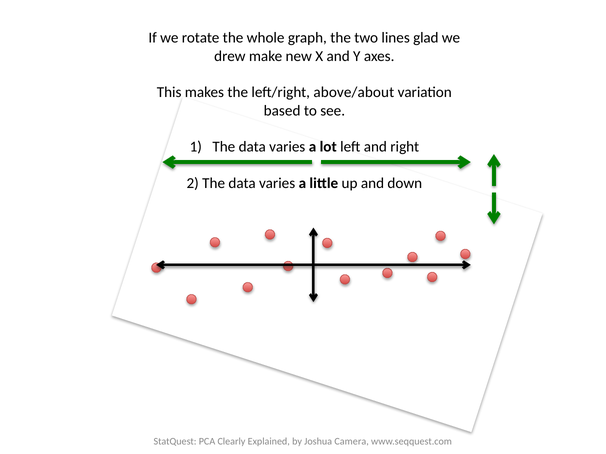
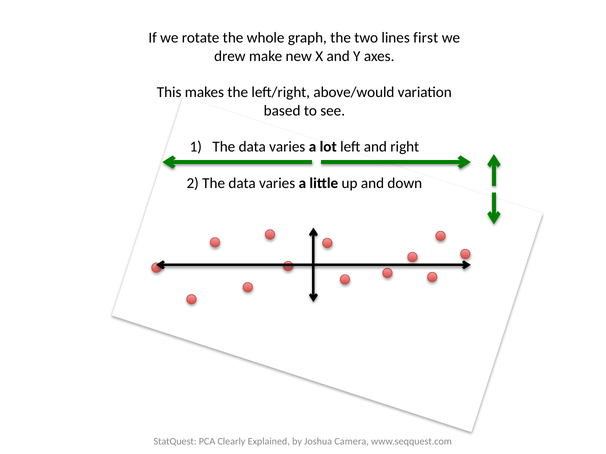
glad: glad -> first (426, 38)
above/about: above/about -> above/would (354, 93)
